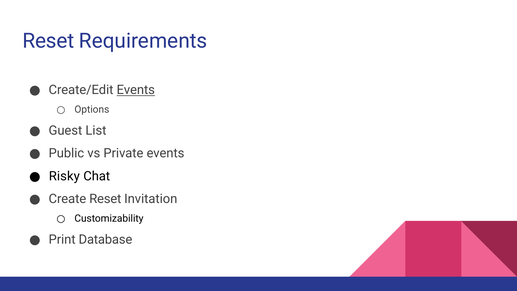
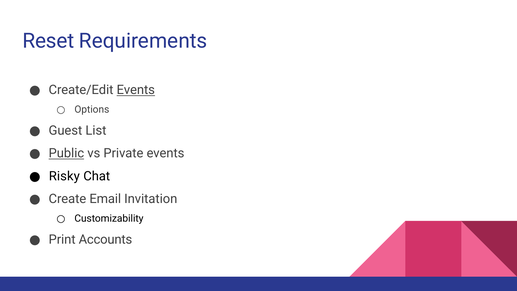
Public underline: none -> present (66, 153)
Create Reset: Reset -> Email (105, 199)
Database: Database -> Accounts (105, 239)
